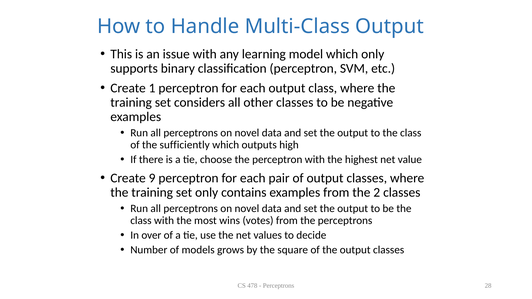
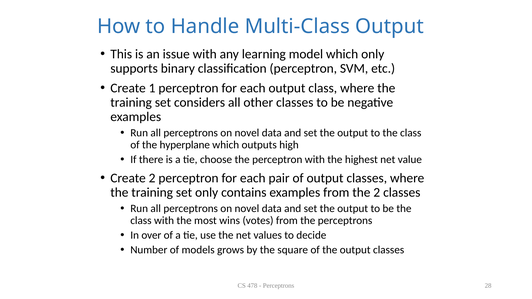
sufficiently: sufficiently -> hyperplane (185, 145)
Create 9: 9 -> 2 (152, 178)
